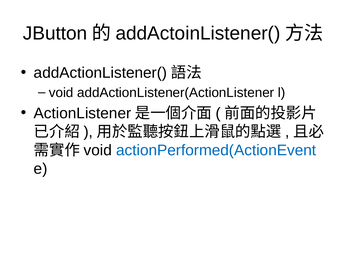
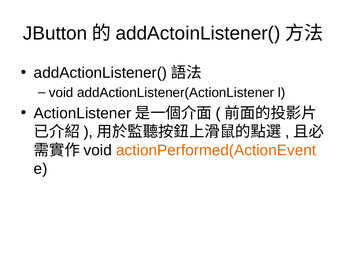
actionPerformed(ActionEvent colour: blue -> orange (216, 150)
